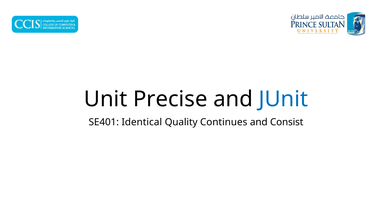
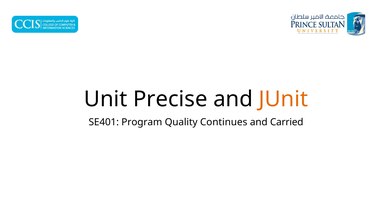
JUnit colour: blue -> orange (283, 99)
Identical: Identical -> Program (142, 123)
Consist: Consist -> Carried (287, 123)
